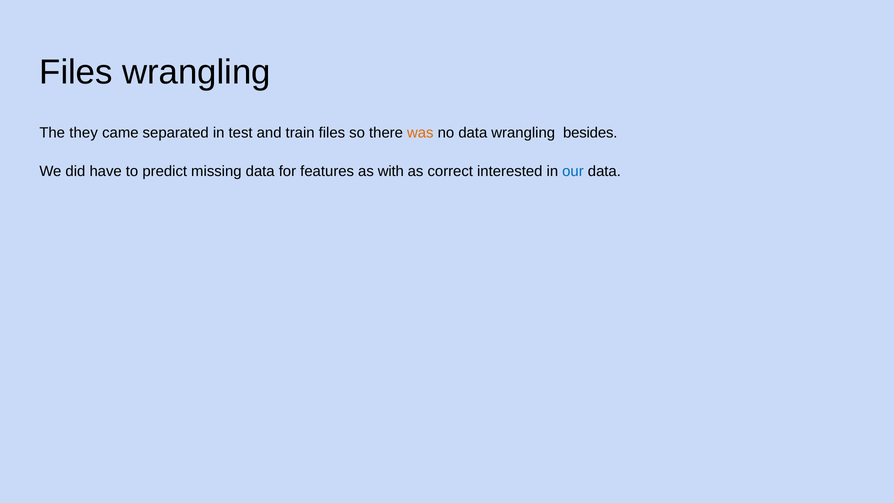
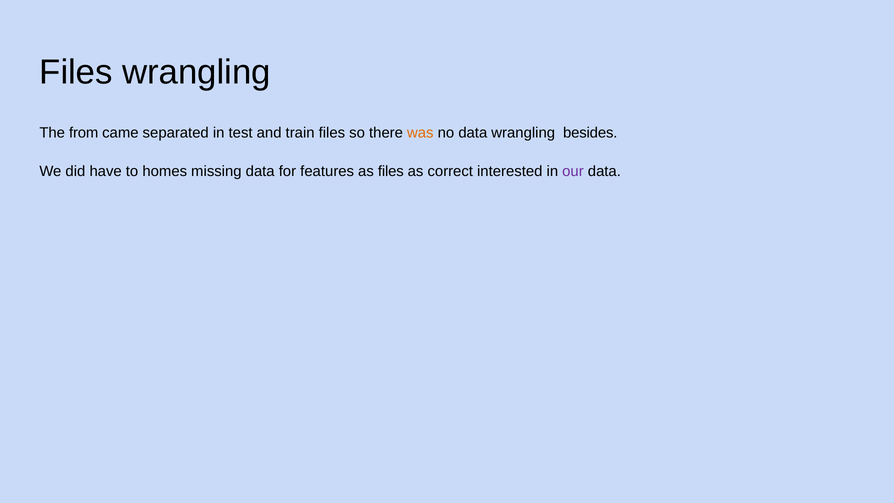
they: they -> from (84, 133)
predict: predict -> homes (165, 171)
as with: with -> files (391, 171)
our colour: blue -> purple (573, 171)
